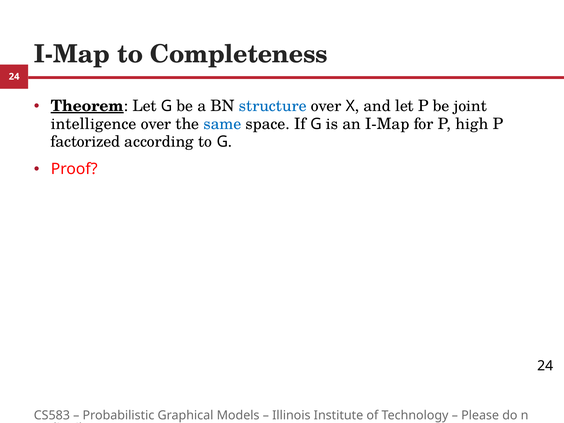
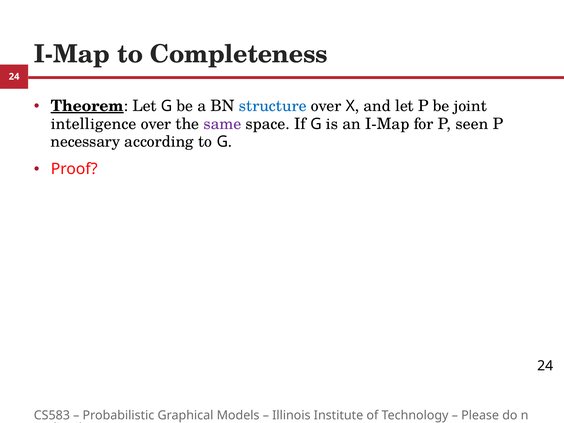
same colour: blue -> purple (222, 124)
high: high -> seen (472, 124)
factorized: factorized -> necessary (85, 142)
